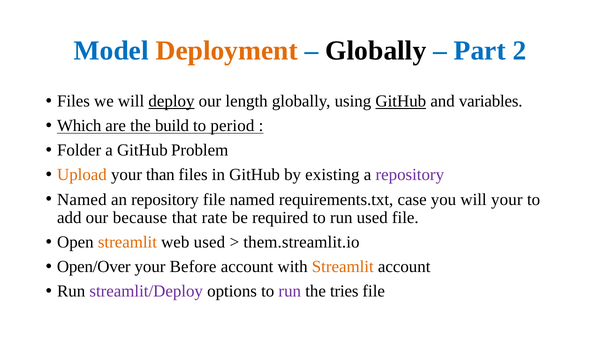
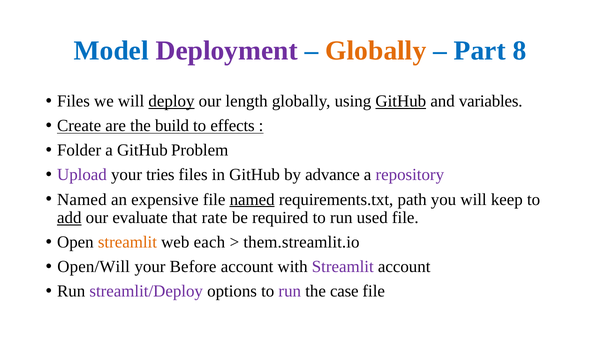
Deployment colour: orange -> purple (227, 51)
Globally colour: black -> orange (376, 51)
2: 2 -> 8 (520, 51)
Which: Which -> Create (79, 126)
period: period -> effects (233, 126)
Upload colour: orange -> purple (82, 175)
than: than -> tries (160, 175)
existing: existing -> advance (332, 175)
an repository: repository -> expensive (165, 199)
named underline: none -> present (252, 199)
case: case -> path (412, 199)
will your: your -> keep (507, 199)
add underline: none -> present (69, 218)
because: because -> evaluate (140, 218)
web used: used -> each (209, 242)
Open/Over: Open/Over -> Open/Will (94, 267)
Streamlit colour: orange -> purple (343, 267)
tries: tries -> case (344, 291)
